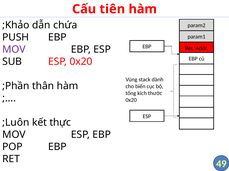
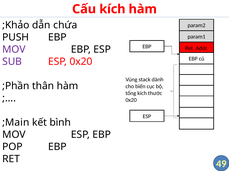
Cấu tiên: tiên -> kích (112, 9)
SUB colour: black -> purple (12, 62)
;Luôn: ;Luôn -> ;Main (16, 123)
thực: thực -> bình (60, 123)
